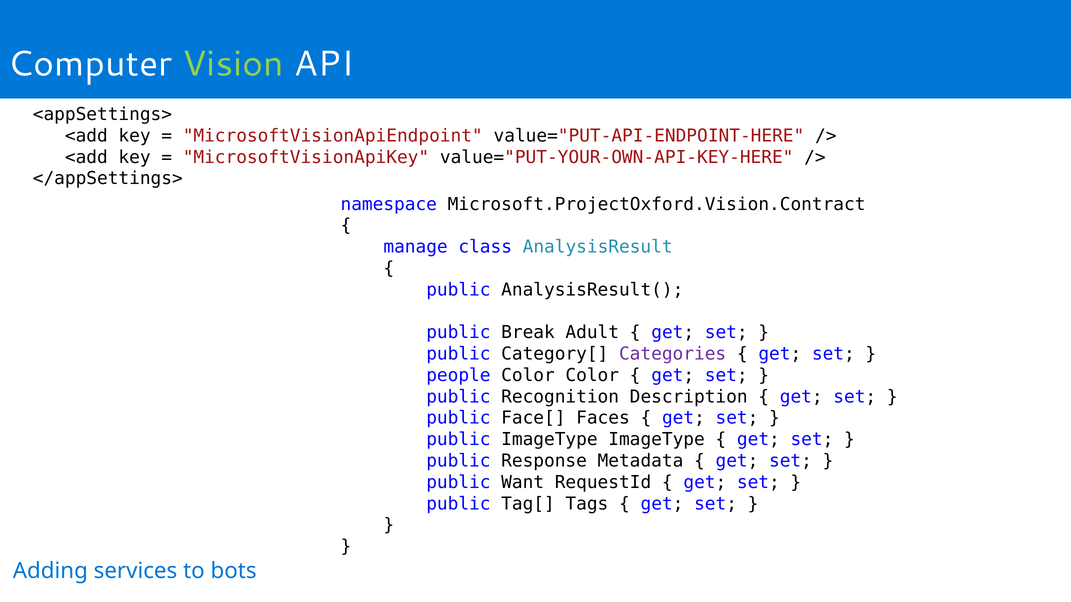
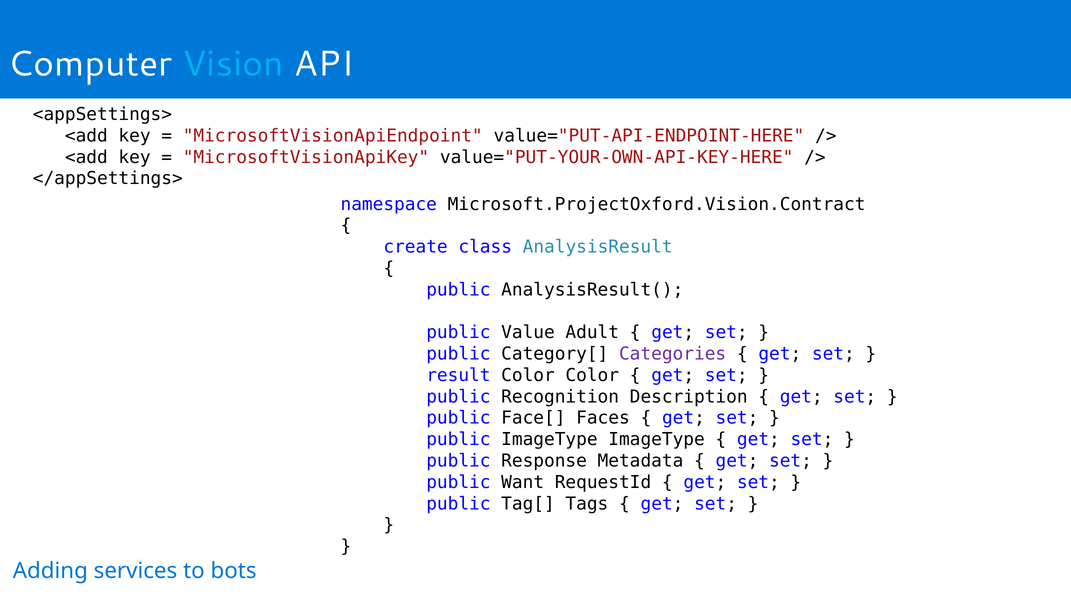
Vision colour: light green -> light blue (233, 64)
manage: manage -> create (416, 247)
Break: Break -> Value (528, 333)
people: people -> result (458, 376)
